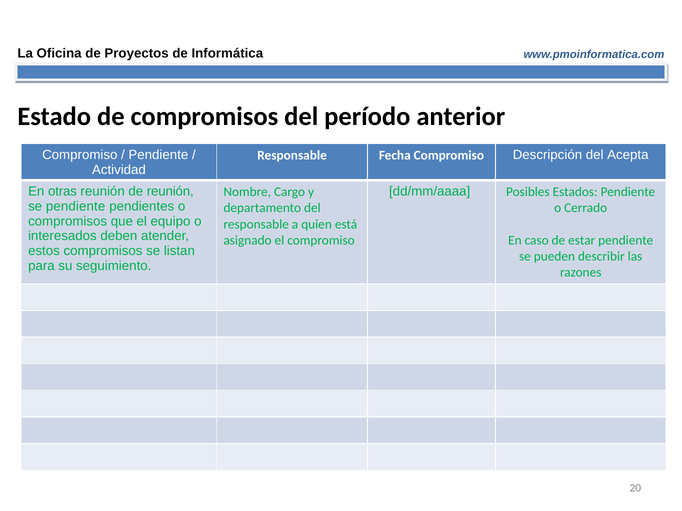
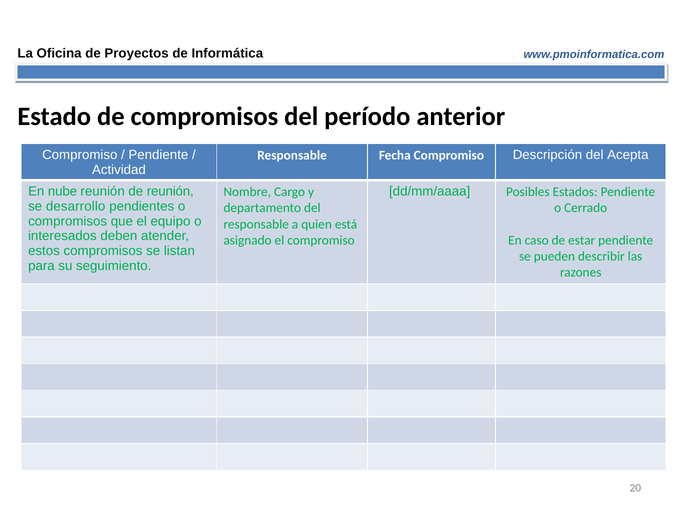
otras: otras -> nube (62, 192)
se pendiente: pendiente -> desarrollo (76, 207)
